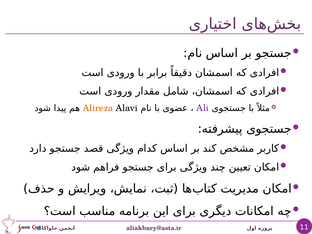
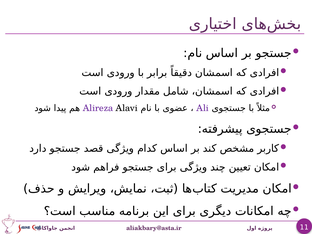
Alireza colour: orange -> purple (98, 108)
